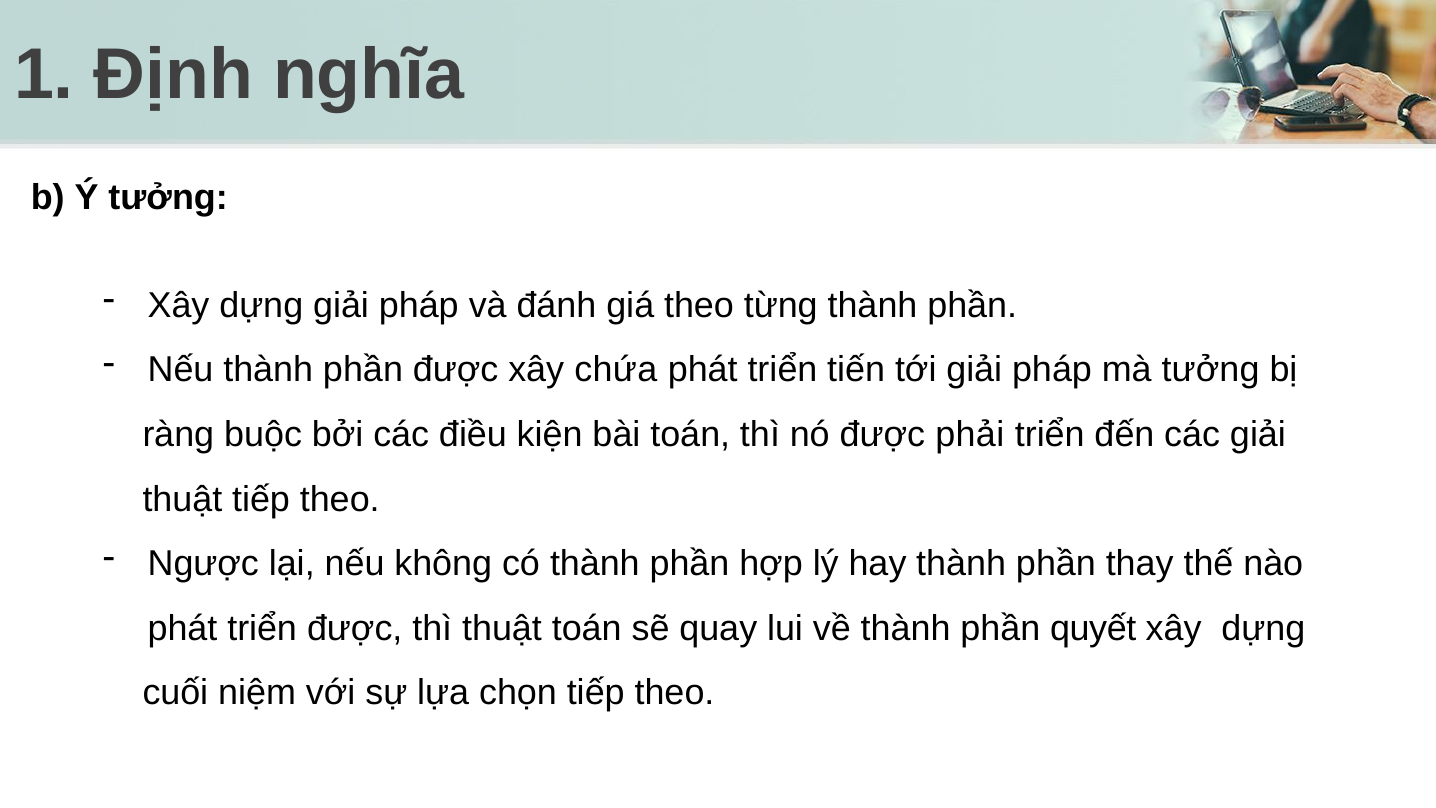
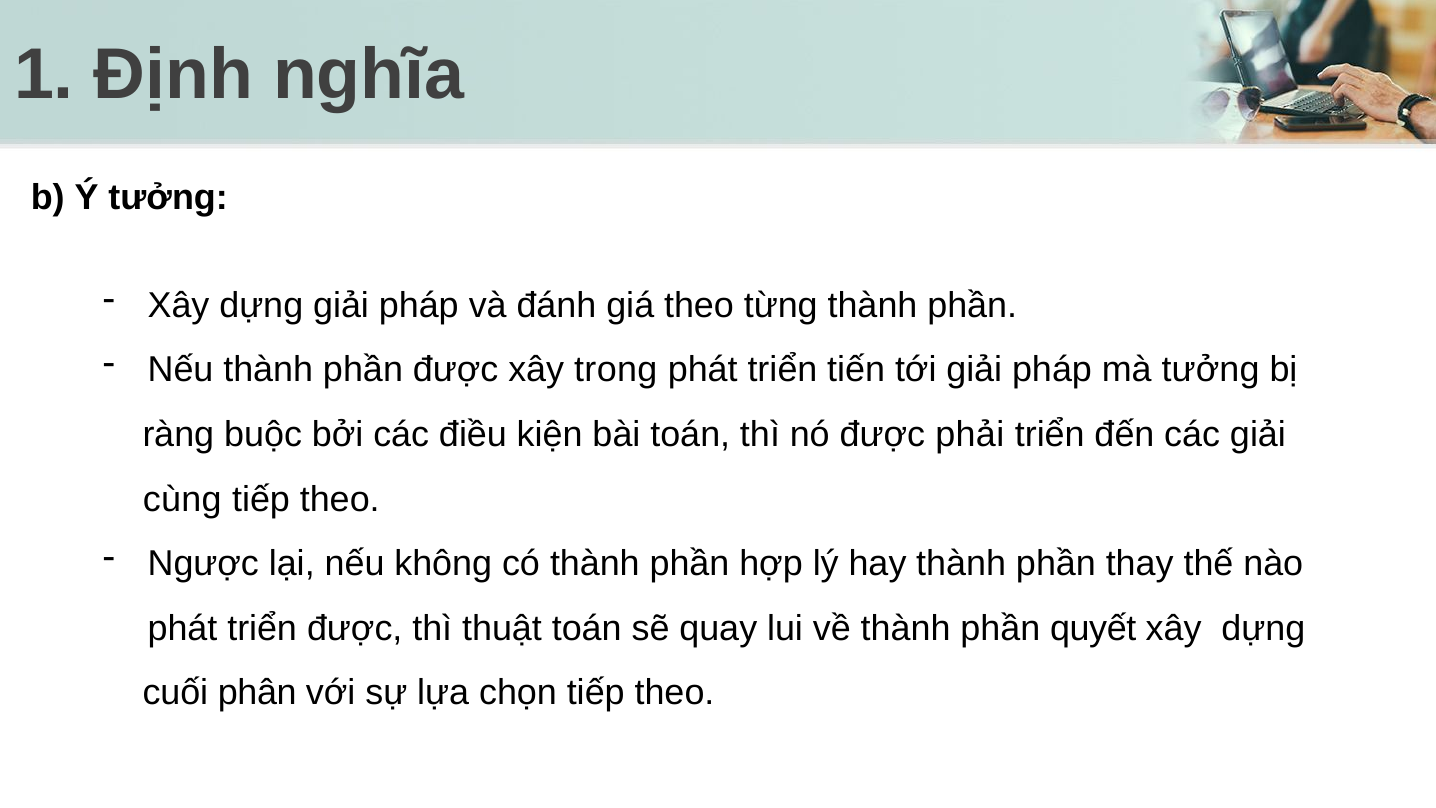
chứa: chứa -> trong (616, 370)
thuật: thuật -> cùng (182, 499)
niệm: niệm -> phân (257, 693)
